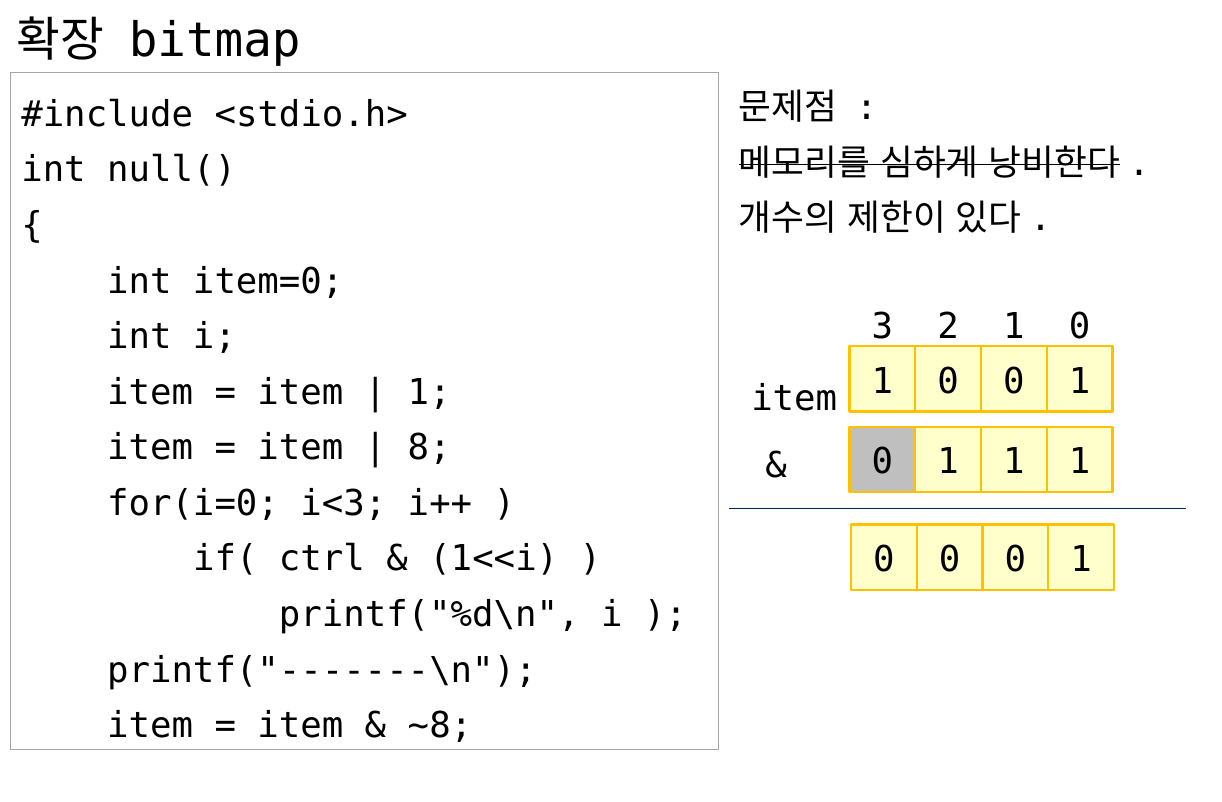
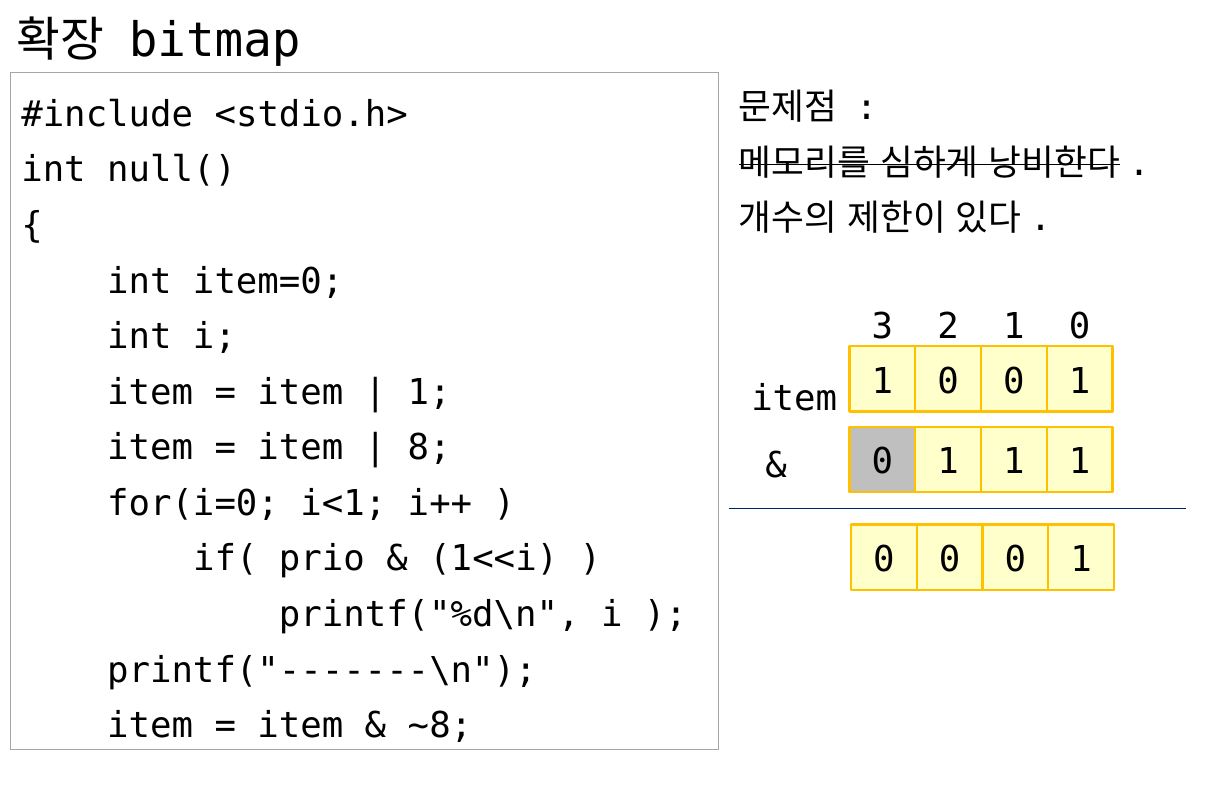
i<3: i<3 -> i<1 (343, 504)
ctrl: ctrl -> prio (322, 560)
